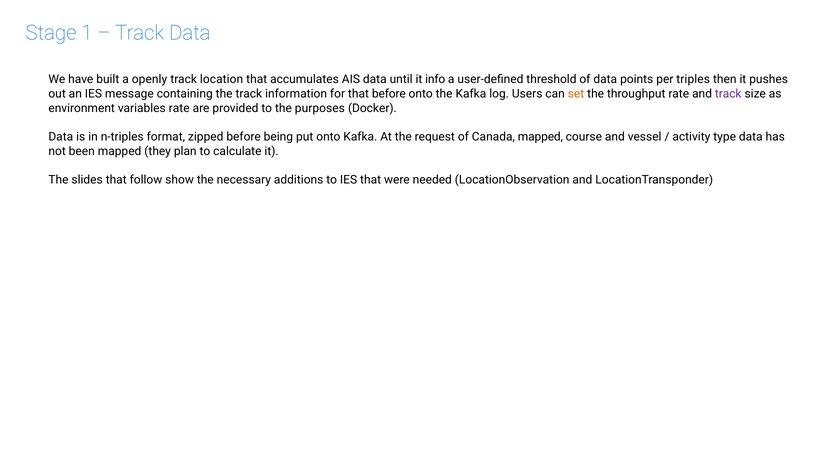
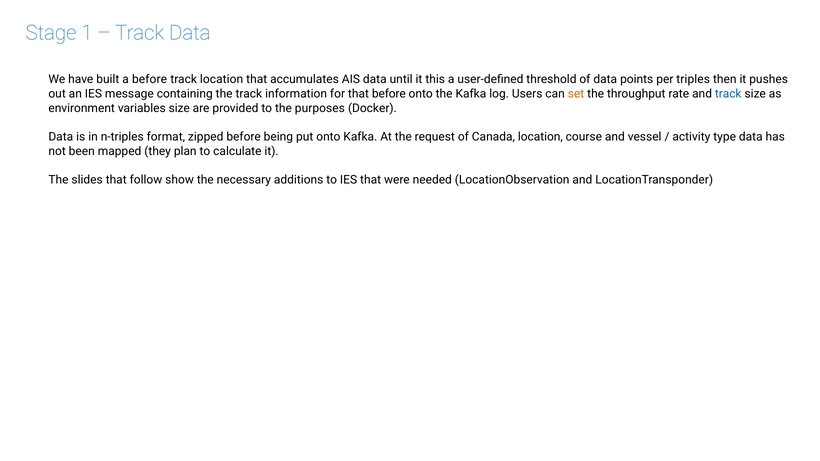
a openly: openly -> before (150, 79)
info: info -> this (435, 79)
track colour: purple -> blue (728, 94)
variables rate: rate -> size (179, 108)
Canada mapped: mapped -> location (540, 137)
